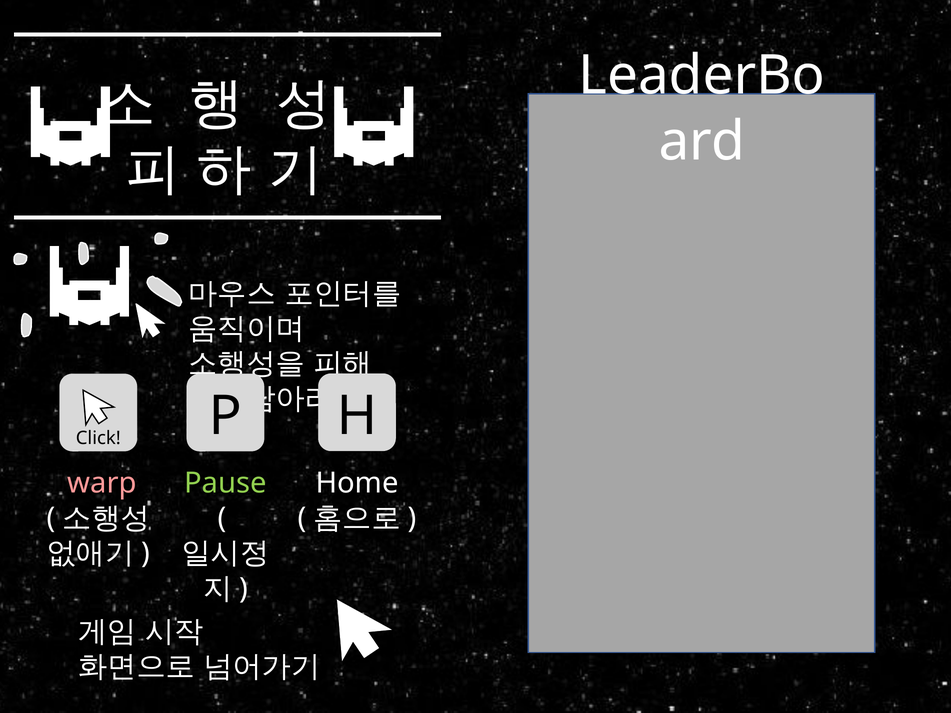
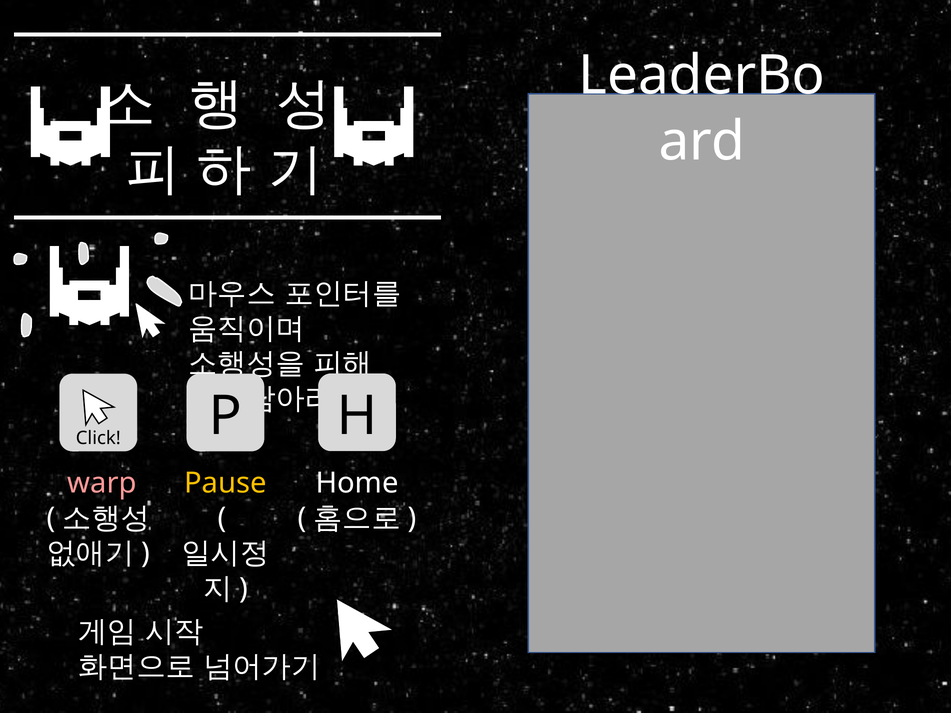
Pause colour: light green -> yellow (225, 483)
